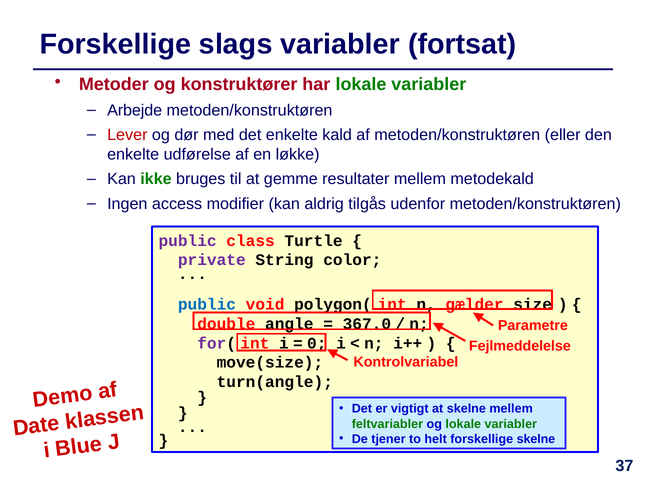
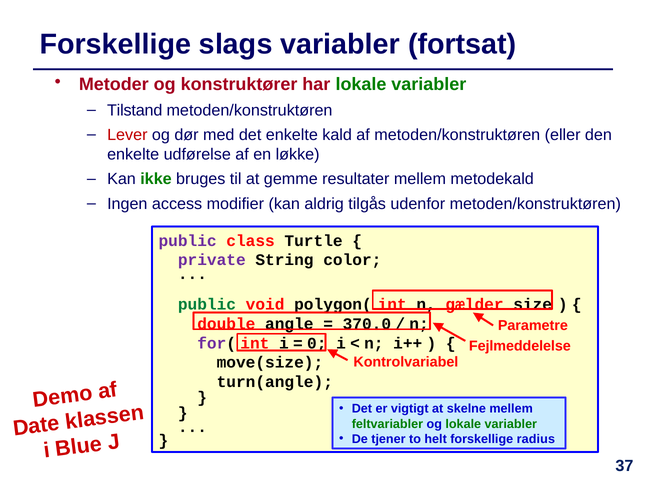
Arbejde: Arbejde -> Tilstand (135, 110)
public colour: blue -> green (207, 305)
367.0: 367.0 -> 370.0 (367, 324)
forskellige skelne: skelne -> radius (536, 439)
